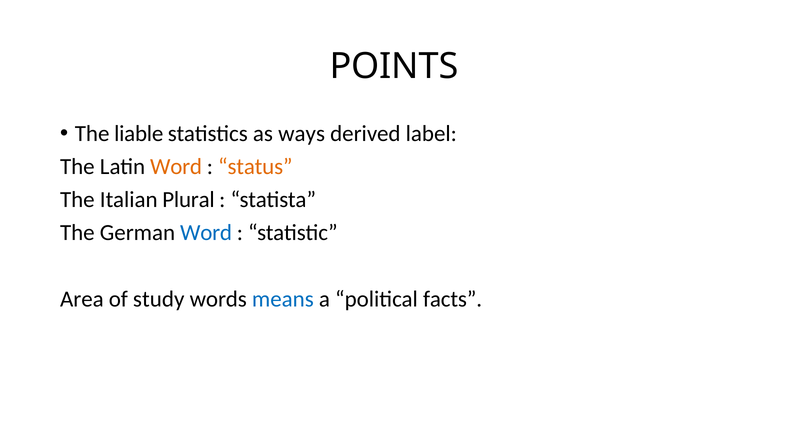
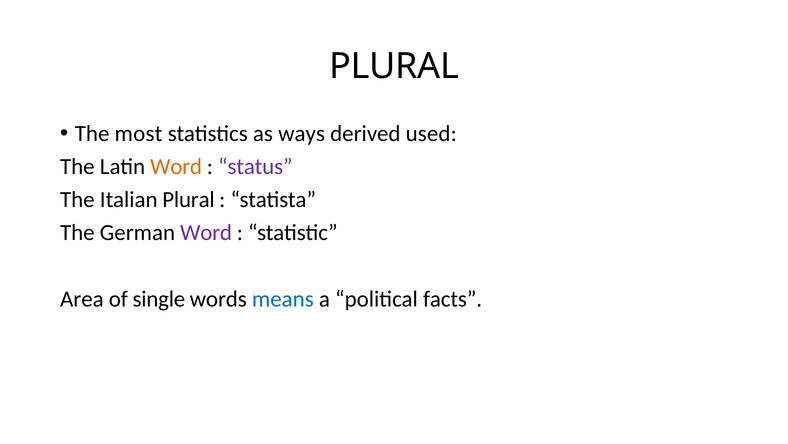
POINTS: POINTS -> PLURAL (394, 66)
liable: liable -> most (139, 133)
label: label -> used (431, 133)
status colour: orange -> purple (255, 166)
Word colour: blue -> purple (206, 232)
study: study -> single (159, 298)
